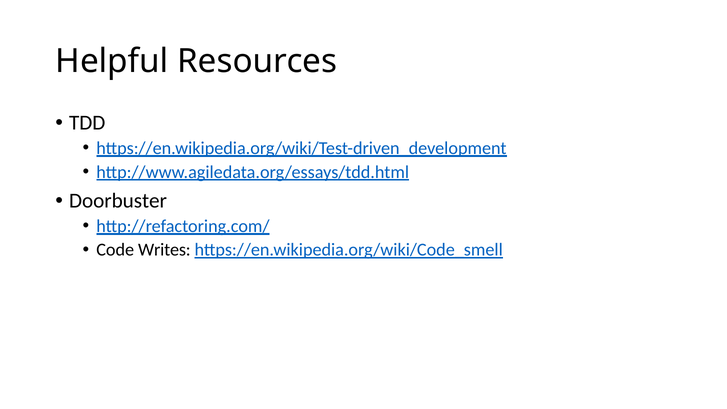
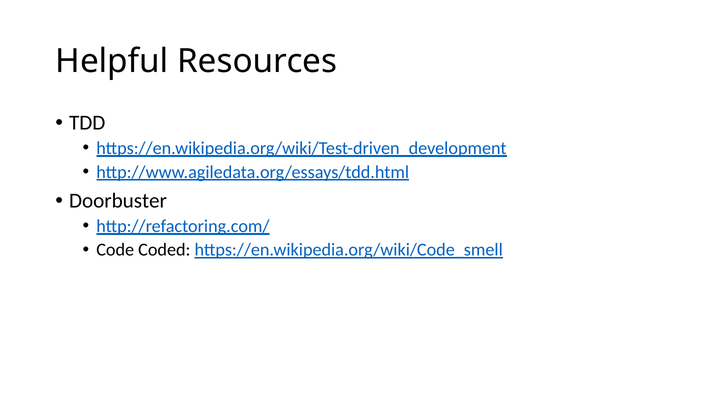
Writes: Writes -> Coded (164, 250)
